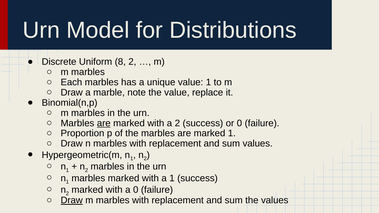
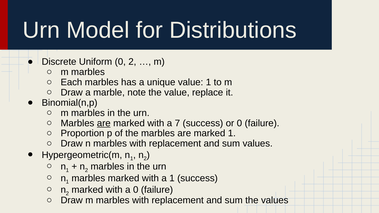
Uniform 8: 8 -> 0 (120, 62)
a 2: 2 -> 7 (177, 123)
Draw underline: present -> none (72, 200)
